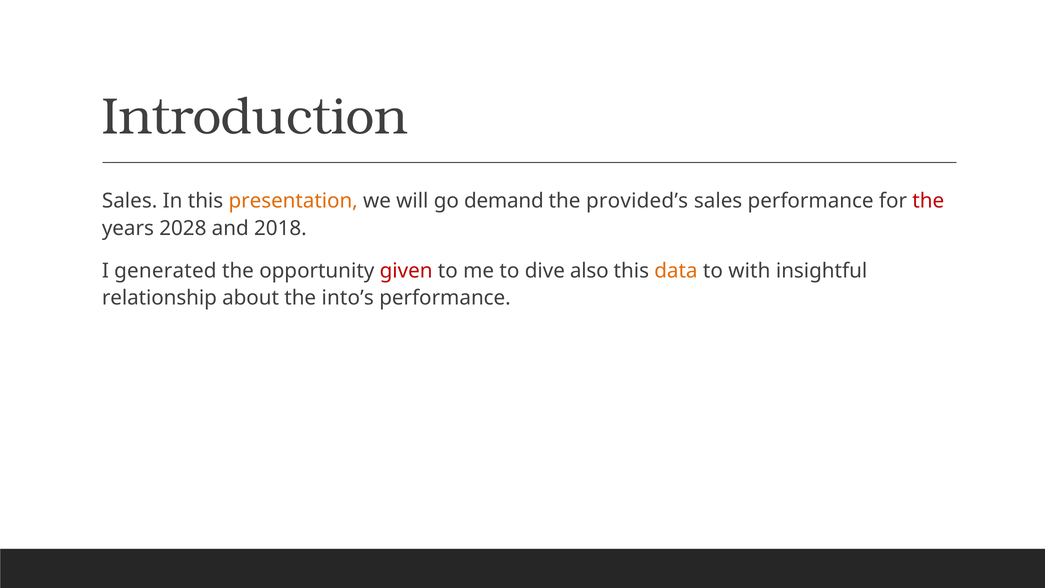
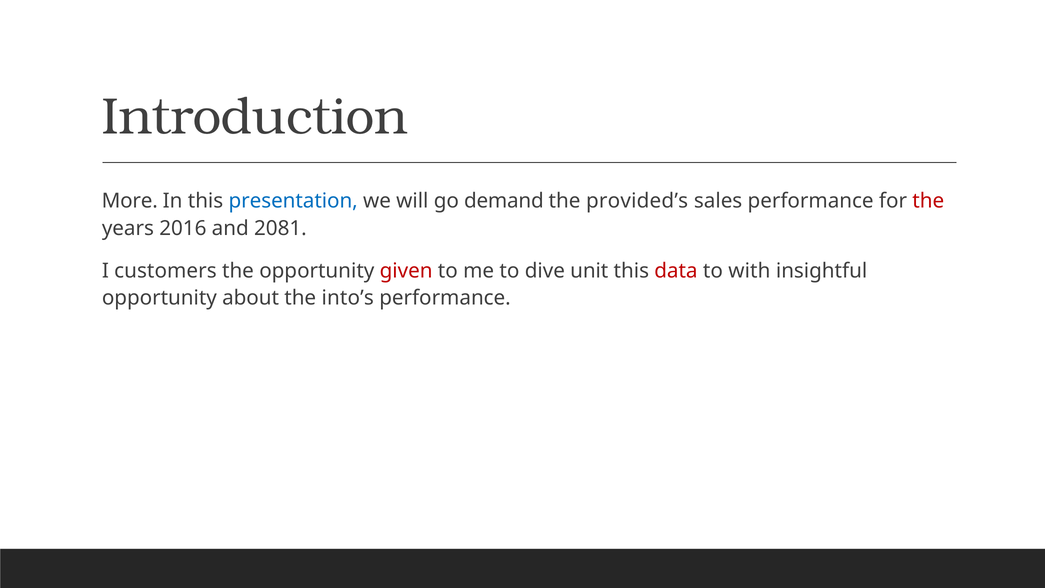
Sales: Sales -> More (130, 201)
presentation colour: orange -> blue (293, 201)
2028: 2028 -> 2016 (183, 228)
2018: 2018 -> 2081 (280, 228)
generated: generated -> customers (165, 271)
also: also -> unit (589, 271)
data colour: orange -> red (676, 271)
relationship: relationship -> opportunity (159, 298)
